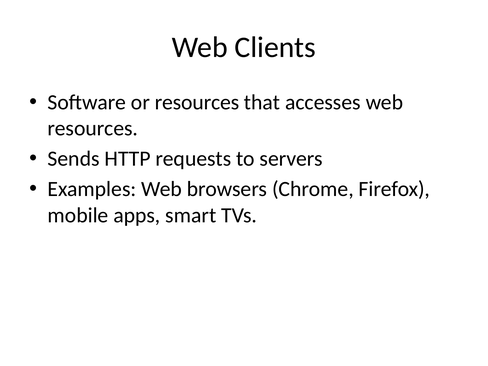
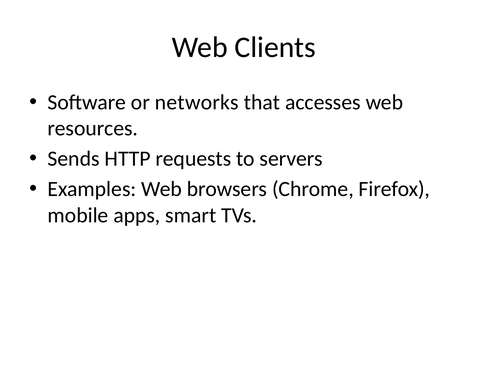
or resources: resources -> networks (197, 102)
